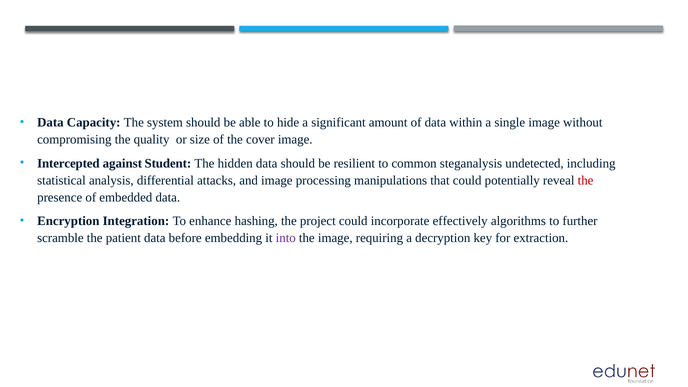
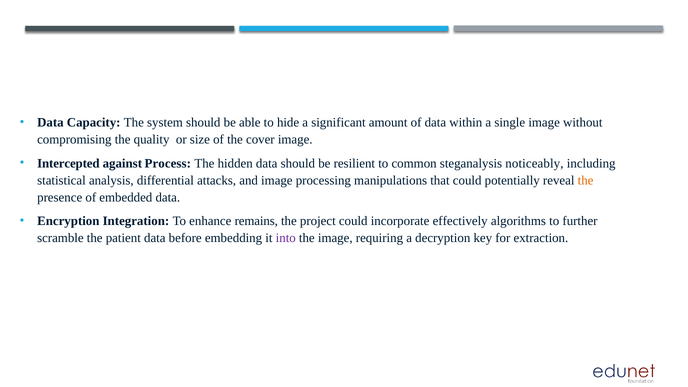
Student: Student -> Process (168, 163)
undetected: undetected -> noticeably (534, 163)
the colour: red -> orange (586, 180)
hashing: hashing -> remains (256, 221)
